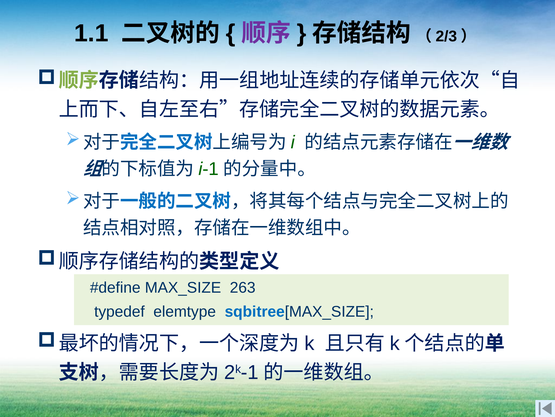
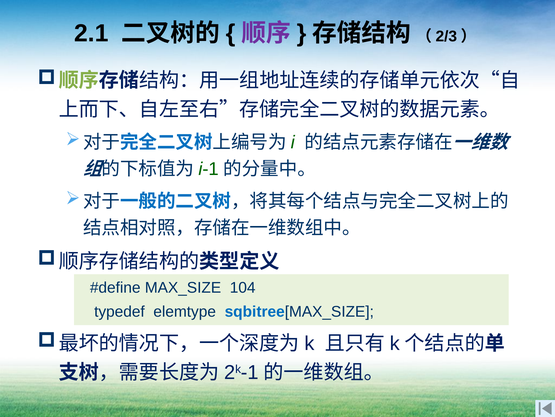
1.1: 1.1 -> 2.1 (91, 33)
263: 263 -> 104 (243, 287)
